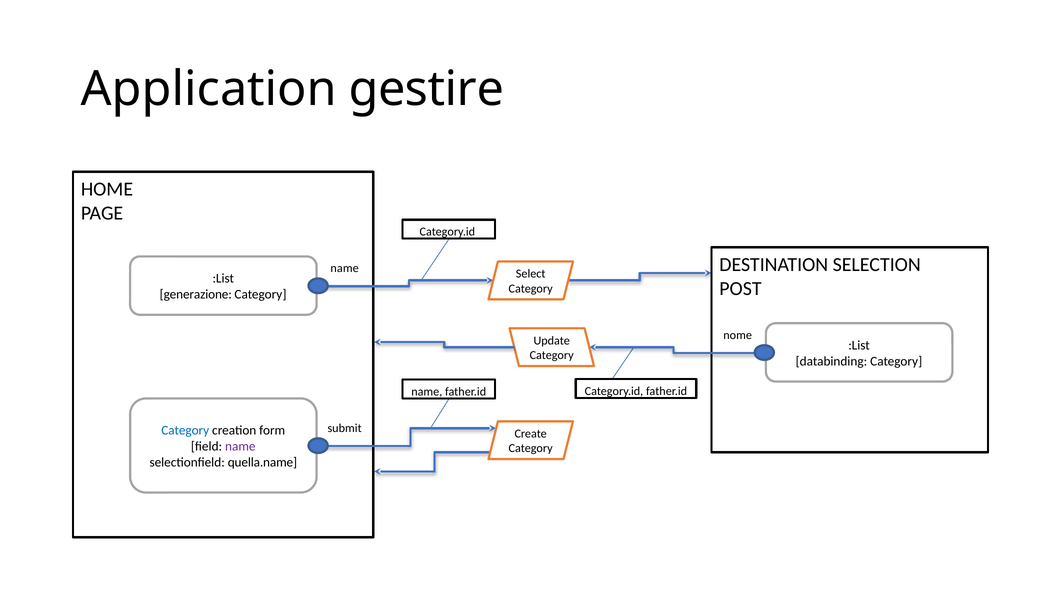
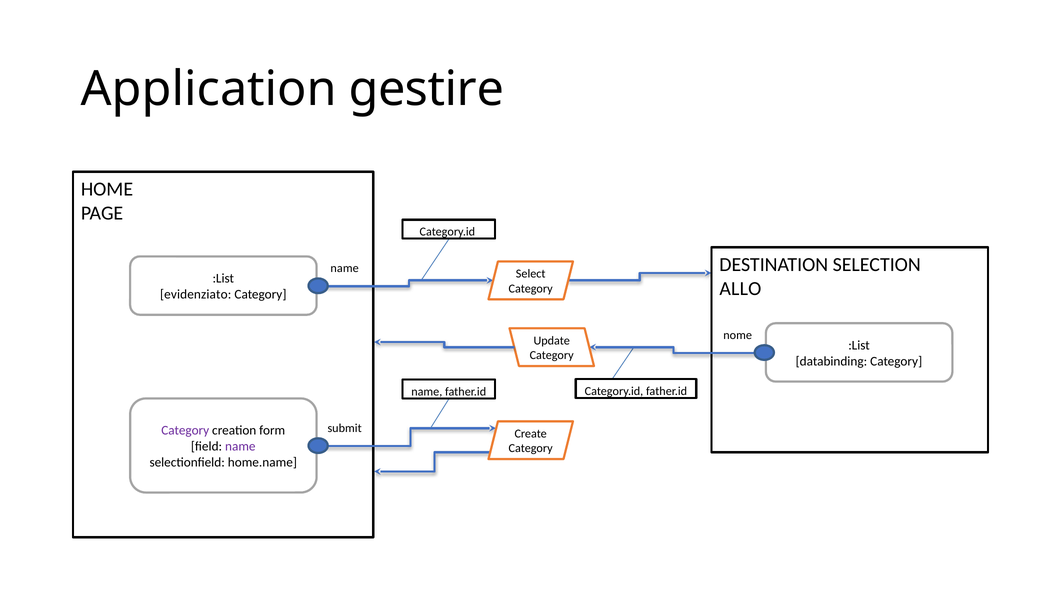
POST: POST -> ALLO (740, 288)
generazione: generazione -> evidenziato (196, 294)
Category colour: blue -> purple (185, 430)
quella.name: quella.name -> home.name (262, 462)
